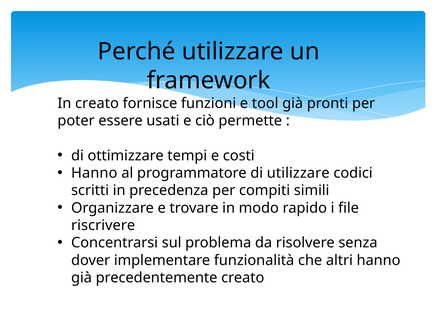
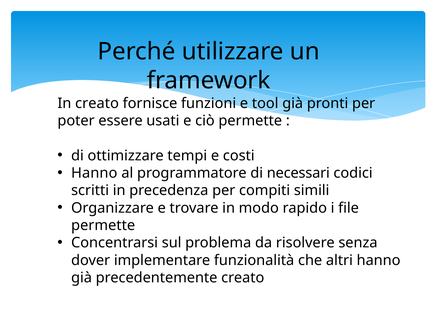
di utilizzare: utilizzare -> necessari (298, 173)
riscrivere: riscrivere -> permette (103, 225)
